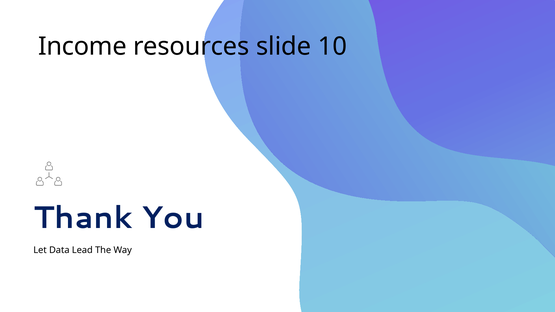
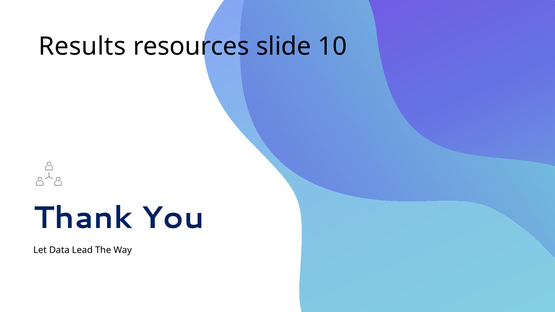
Income: Income -> Results (82, 47)
